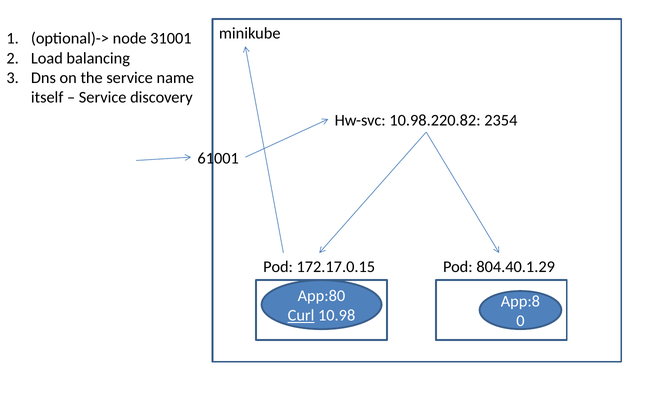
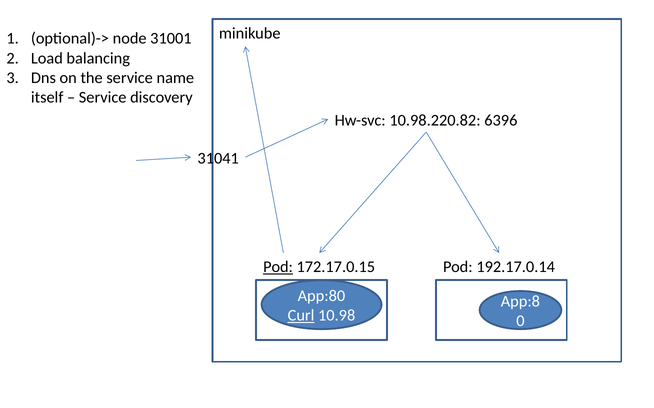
2354: 2354 -> 6396 (501, 120)
61001: 61001 -> 31041 (218, 159)
Pod underline: none -> present (278, 268)
804.40.1.29: 804.40.1.29 -> 192.17.0.14 (516, 268)
